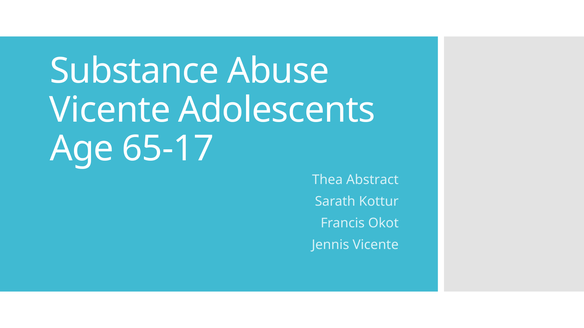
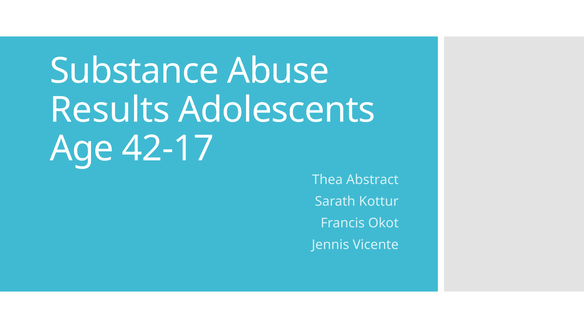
Vicente: Vicente -> Results (110, 110)
65-17: 65-17 -> 42-17 (168, 149)
